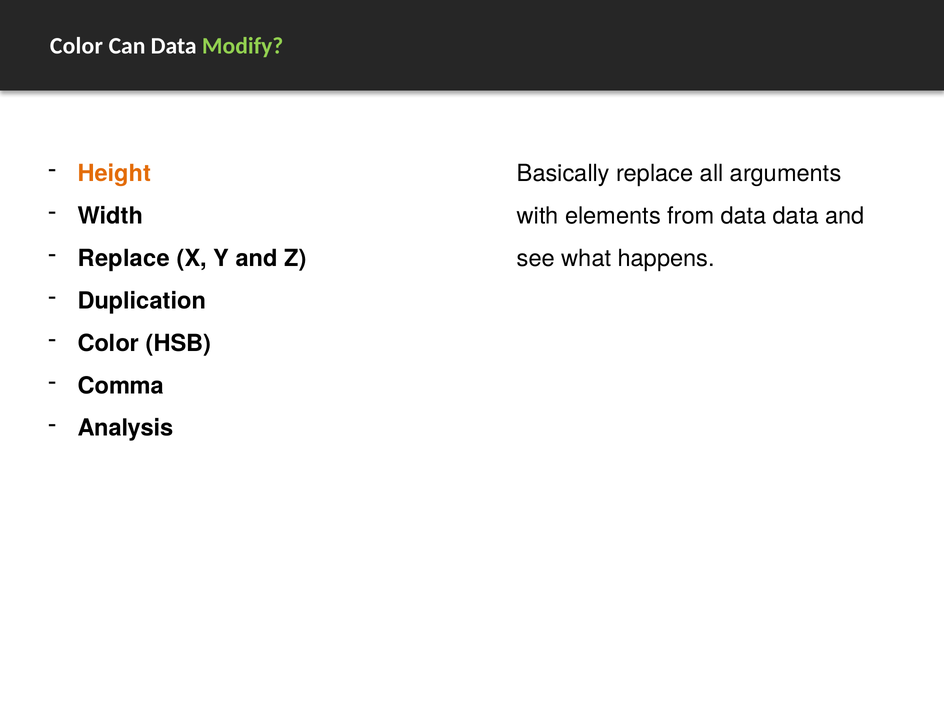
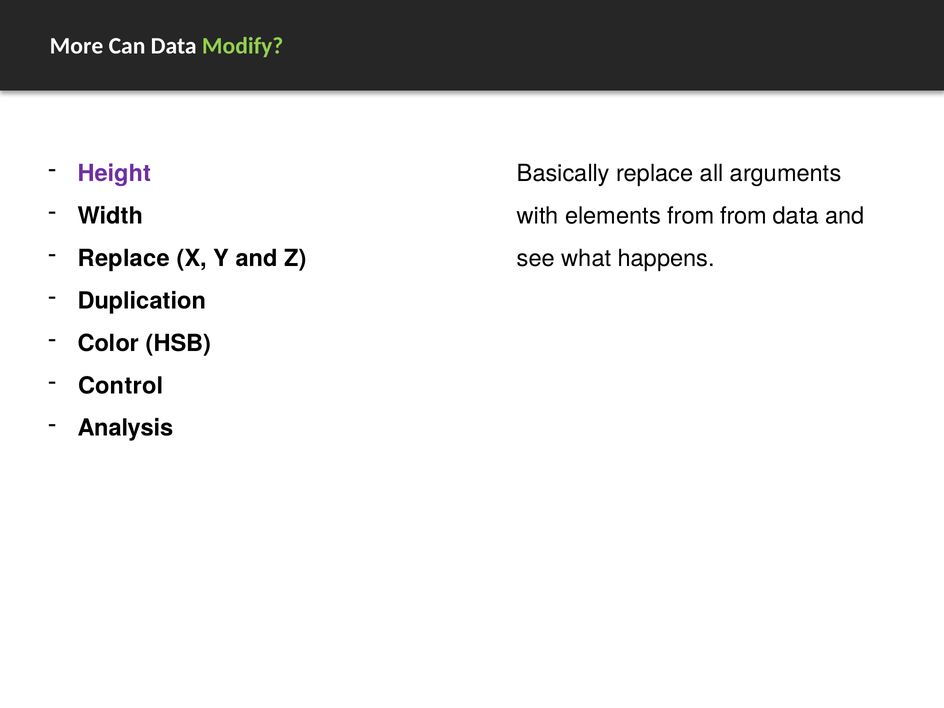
Color: Color -> More (77, 46)
Height colour: orange -> purple (114, 173)
from data: data -> from (744, 216)
Comma: Comma -> Control (121, 386)
